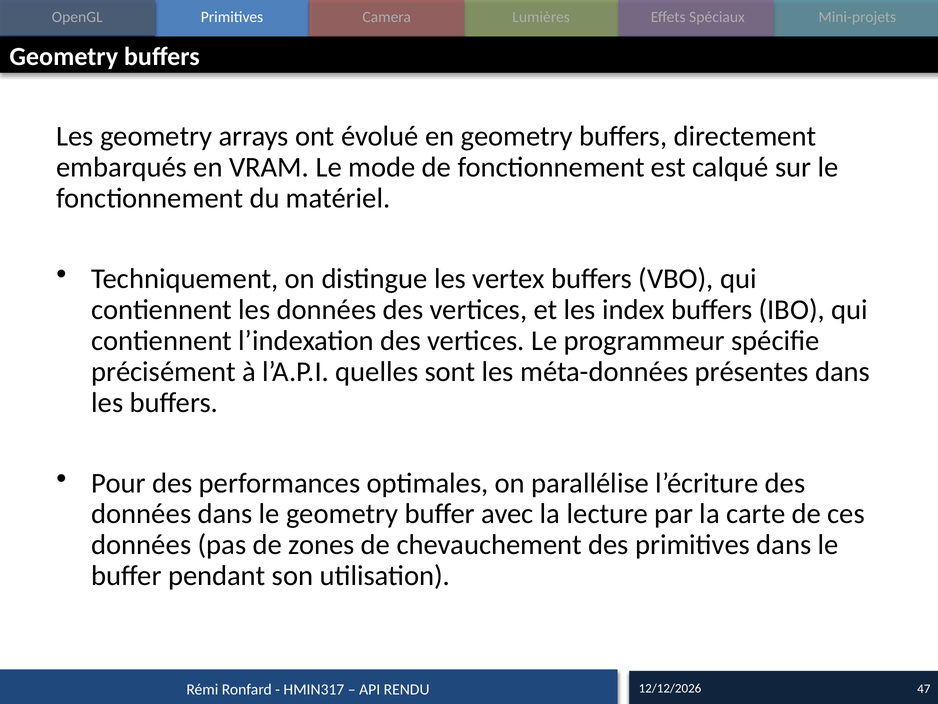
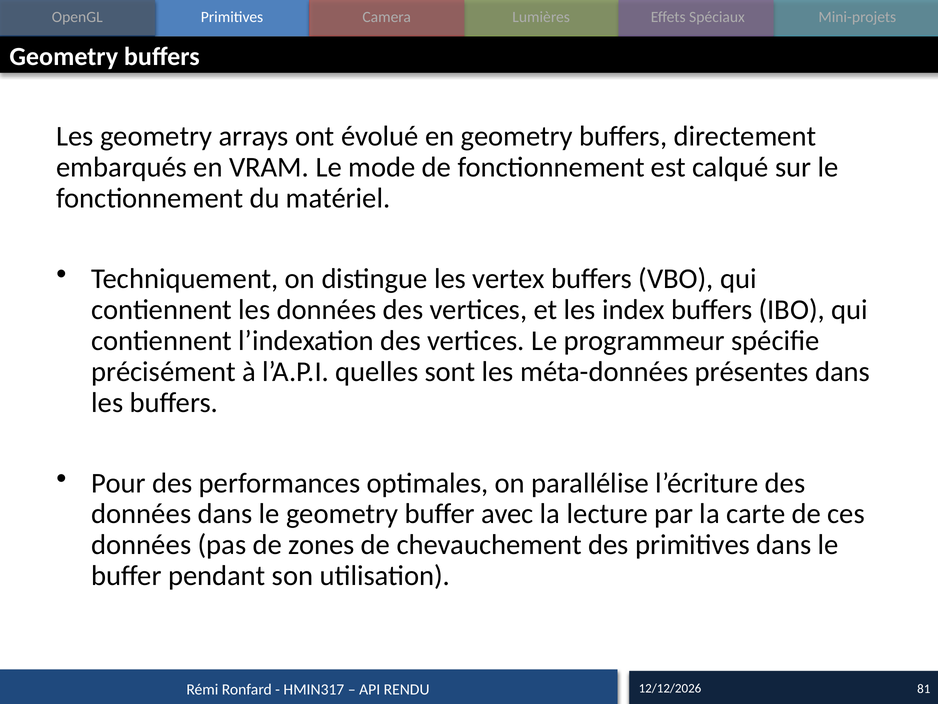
47: 47 -> 81 (924, 688)
